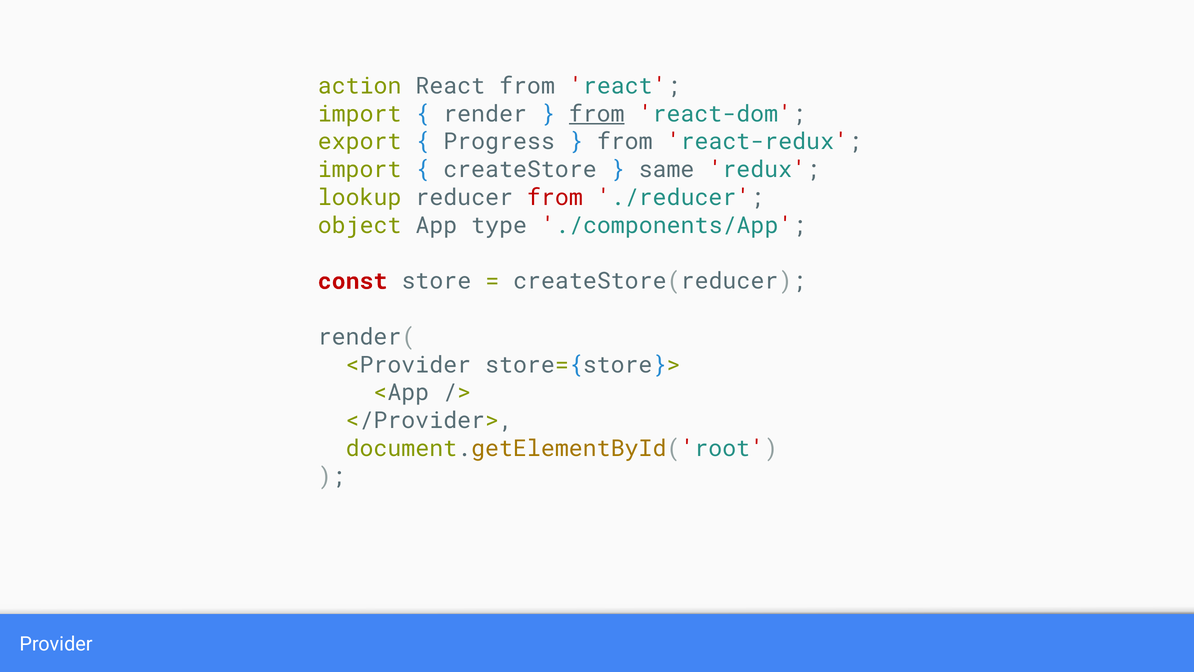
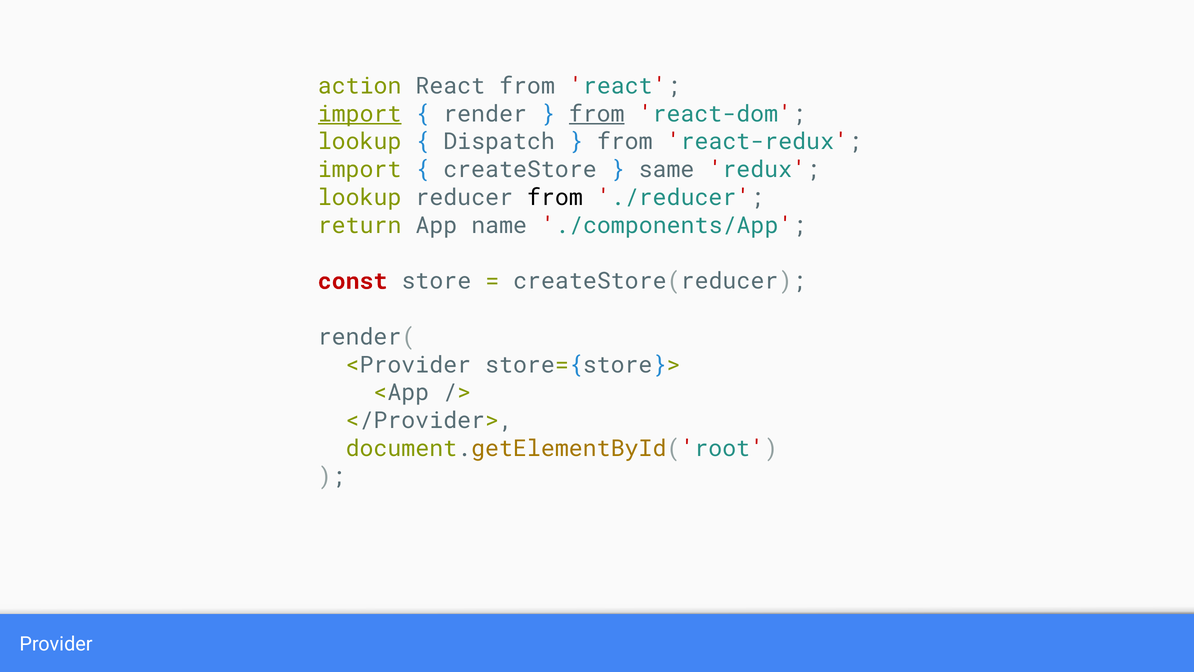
import underline: none -> present (360, 114)
export: export -> lookup (360, 142)
Progress: Progress -> Dispatch (499, 142)
from colour: red -> black (555, 197)
object: object -> return (360, 225)
type: type -> name (499, 225)
